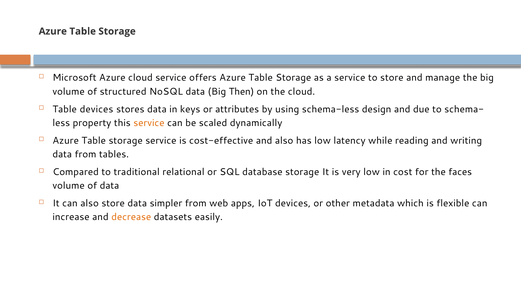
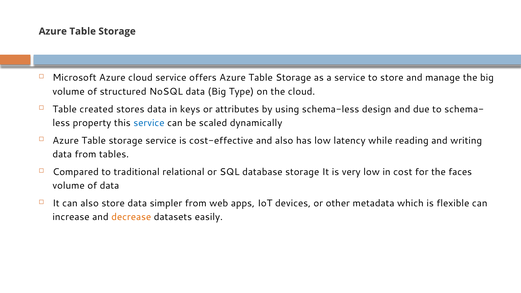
Then: Then -> Type (241, 92)
Table devices: devices -> created (96, 109)
service colour: orange -> blue (149, 123)
